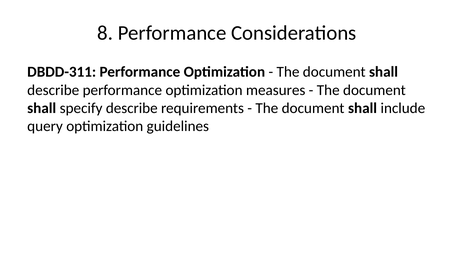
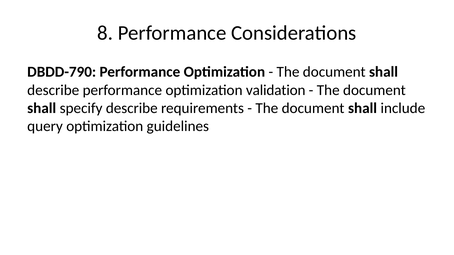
DBDD-311: DBDD-311 -> DBDD-790 (62, 72)
measures: measures -> validation (276, 90)
